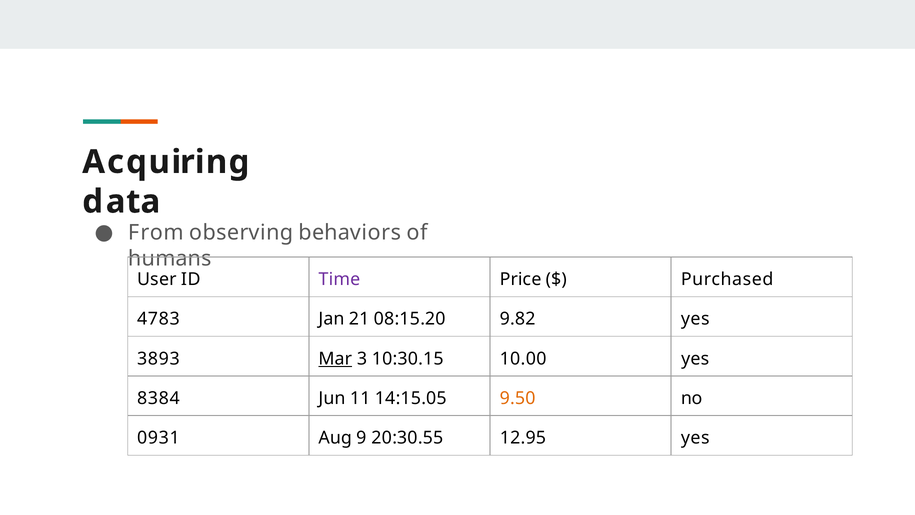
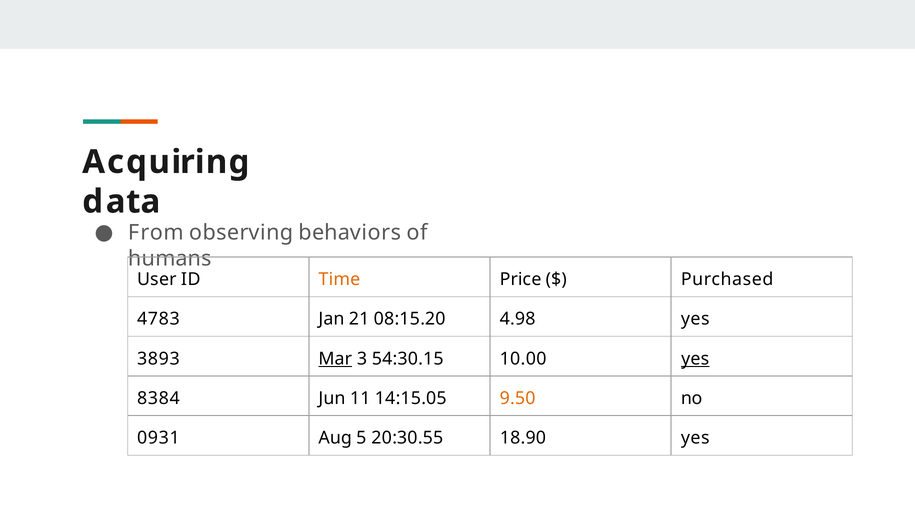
Time colour: purple -> orange (339, 279)
9.82: 9.82 -> 4.98 (518, 319)
10:30.15: 10:30.15 -> 54:30.15 (408, 358)
yes underline: none -> present (695, 358)
9: 9 -> 5 (361, 438)
12.95: 12.95 -> 18.90 (523, 438)
